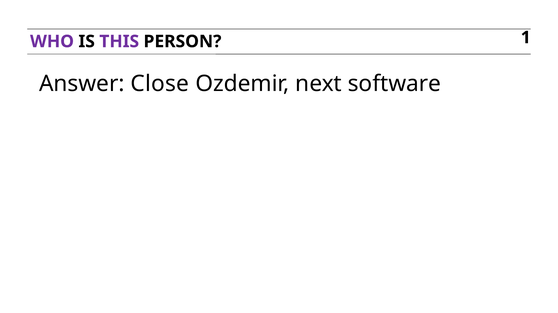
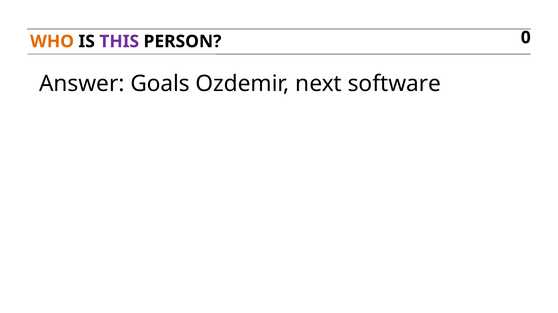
WHO colour: purple -> orange (52, 42)
1: 1 -> 0 (526, 38)
Close: Close -> Goals (160, 84)
